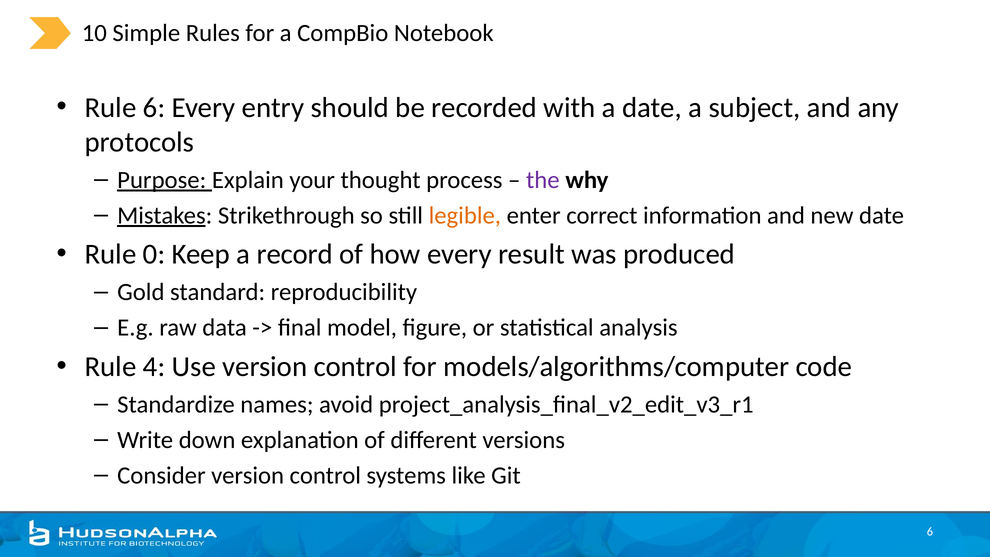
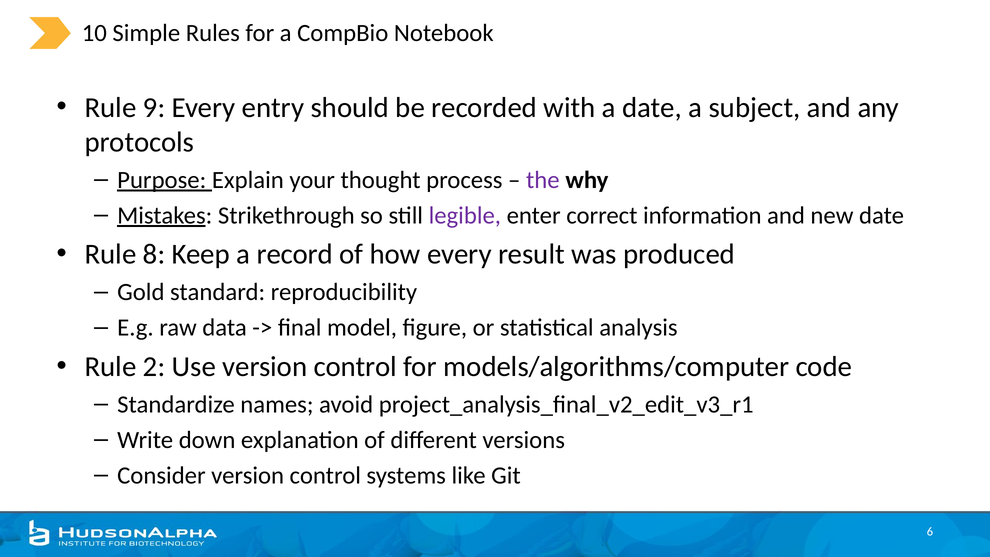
Rule 6: 6 -> 9 (154, 107)
legible colour: orange -> purple (465, 215)
0: 0 -> 8 (154, 254)
4: 4 -> 2 (154, 367)
